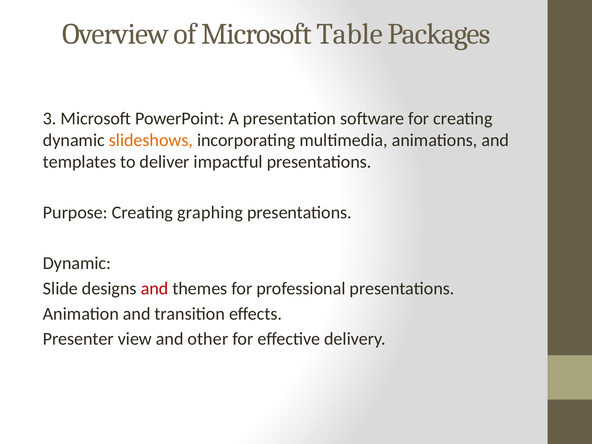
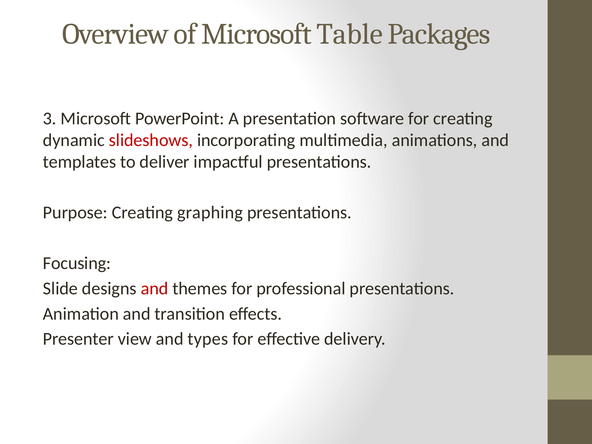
slideshows colour: orange -> red (151, 140)
Dynamic: Dynamic -> Focusing (77, 263)
other: other -> types (208, 339)
